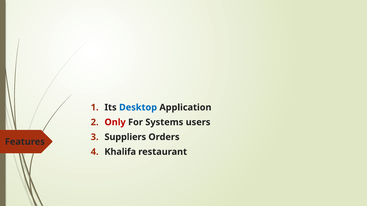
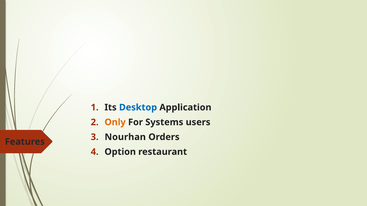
Only colour: red -> orange (115, 122)
Suppliers: Suppliers -> Nourhan (125, 137)
Khalifa: Khalifa -> Option (120, 152)
